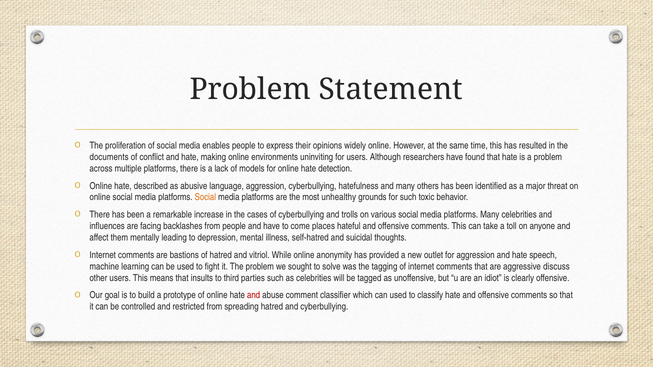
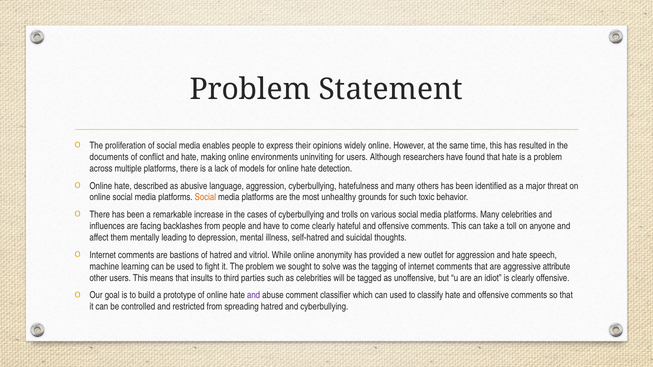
come places: places -> clearly (323, 226)
discuss: discuss -> attribute (557, 267)
and colour: red -> purple (254, 296)
